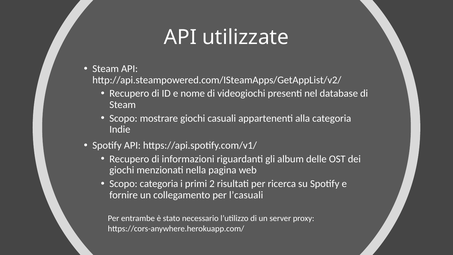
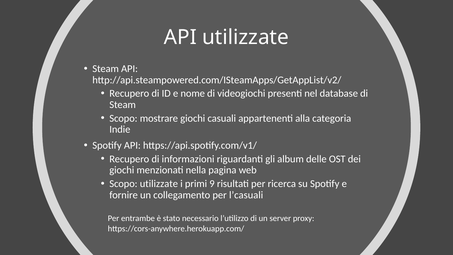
Scopo categoria: categoria -> utilizzate (159, 184)
2: 2 -> 9 (212, 184)
